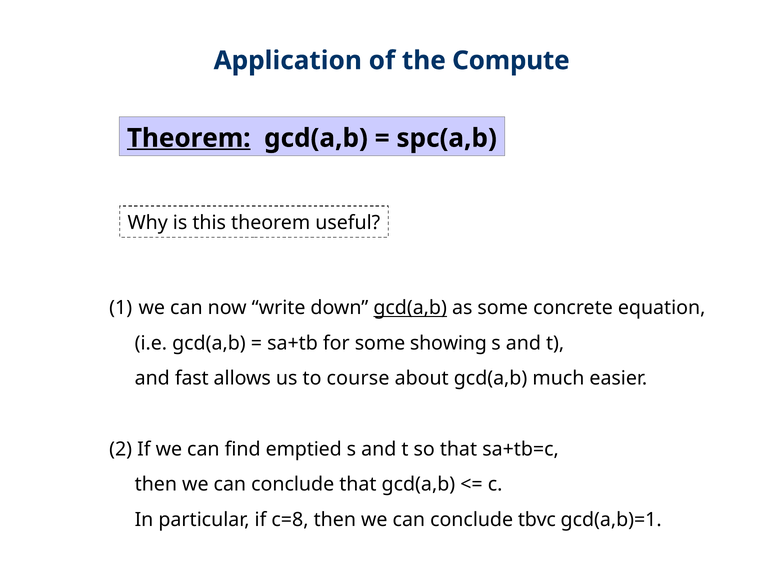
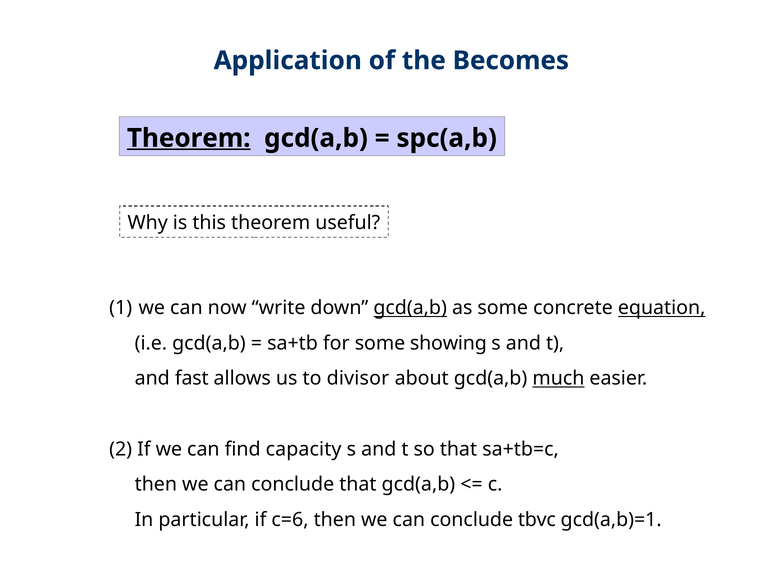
Compute: Compute -> Becomes (511, 61)
equation underline: none -> present (662, 308)
course: course -> divisor (358, 379)
much underline: none -> present (558, 379)
emptied: emptied -> capacity (304, 449)
c=8: c=8 -> c=6 (290, 520)
